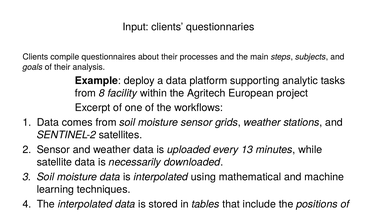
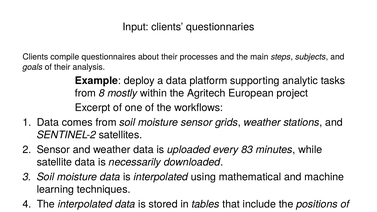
facility: facility -> mostly (122, 93)
13: 13 -> 83 (247, 150)
